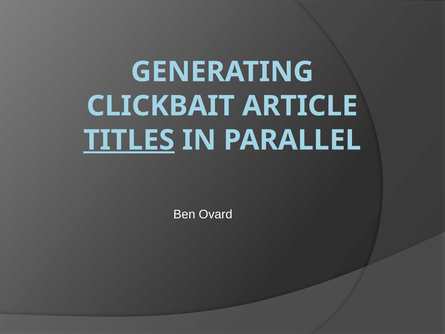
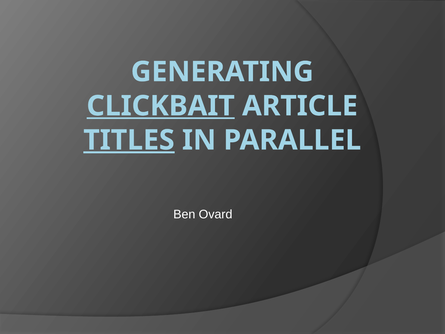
CLICKBAIT underline: none -> present (161, 106)
